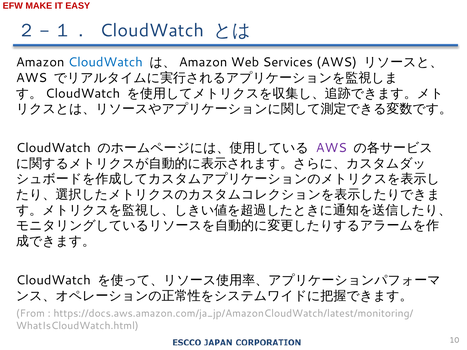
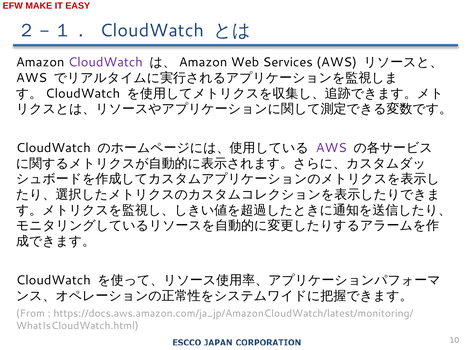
CloudWatch colour: blue -> purple (105, 62)
